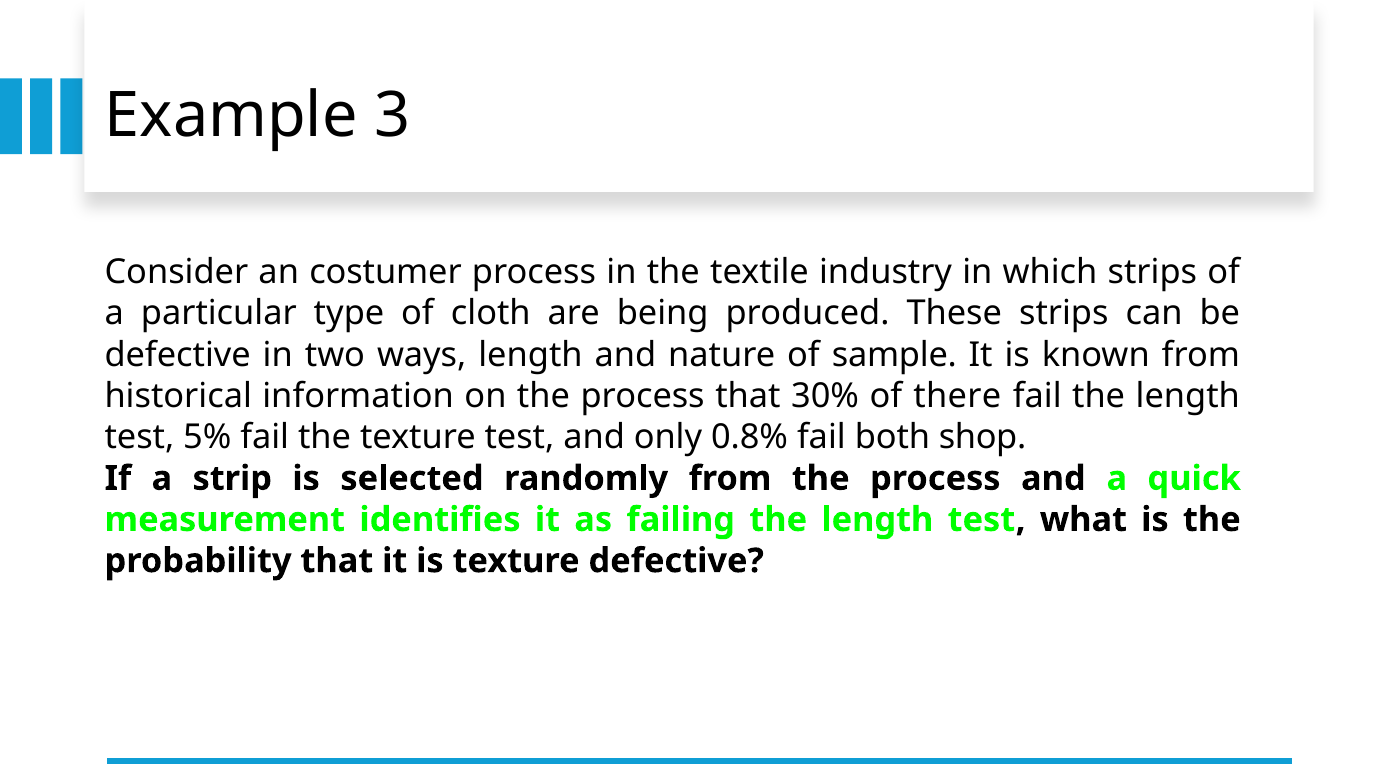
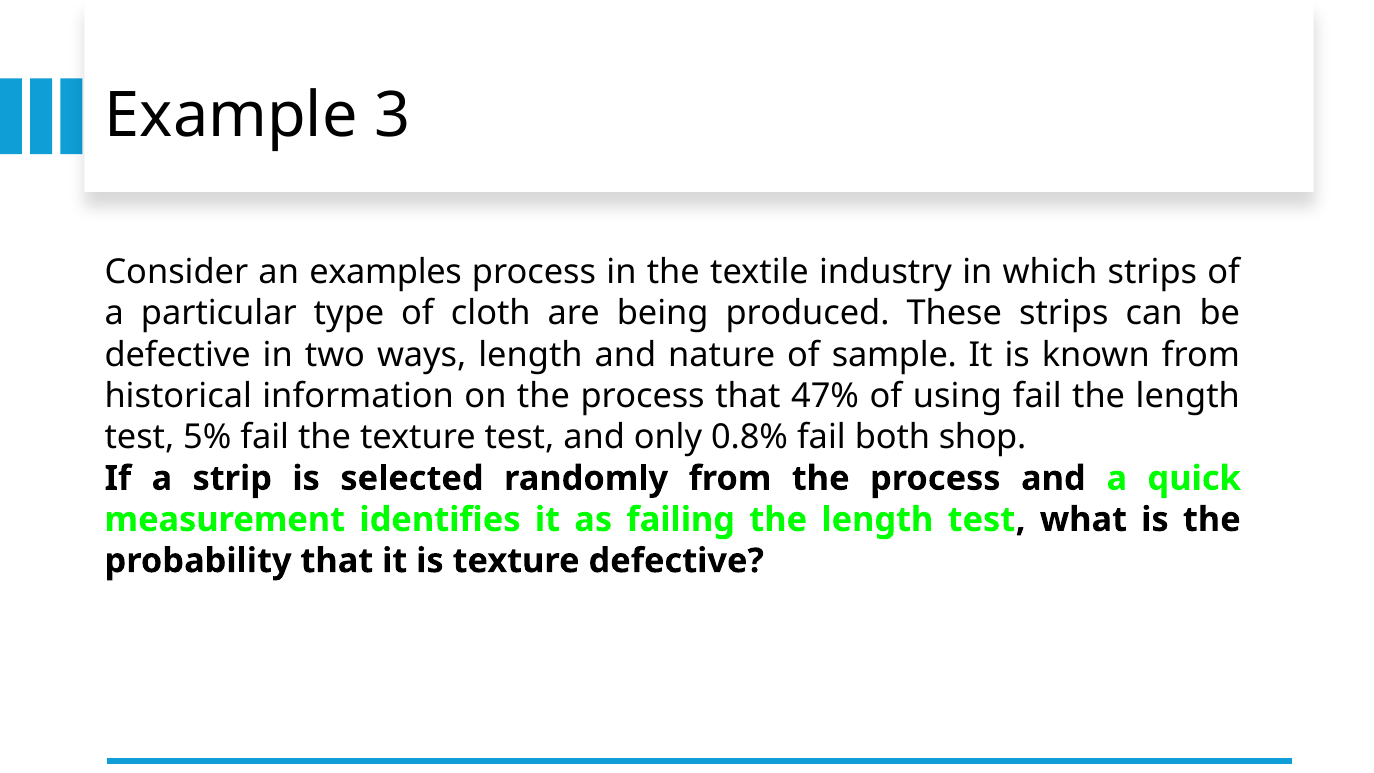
costumer: costumer -> examples (386, 272)
30%: 30% -> 47% (825, 396)
there: there -> using (957, 396)
